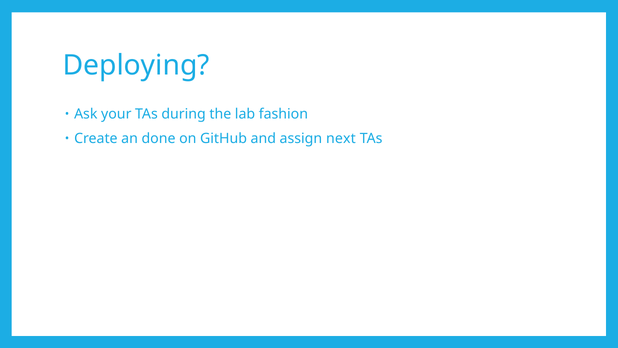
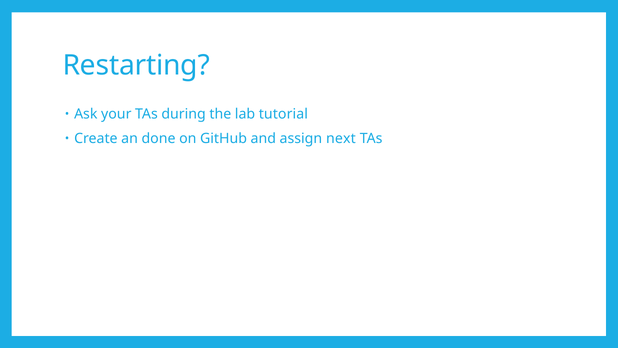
Deploying: Deploying -> Restarting (136, 65)
fashion: fashion -> tutorial (283, 114)
